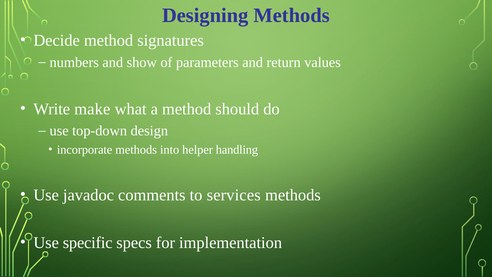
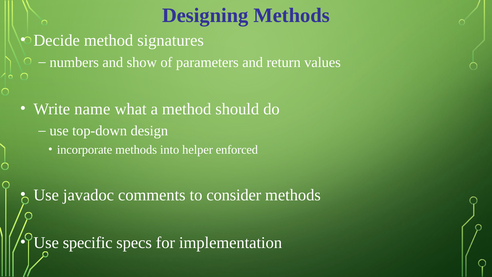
make: make -> name (92, 109)
handling: handling -> enforced (237, 150)
services: services -> consider (234, 195)
